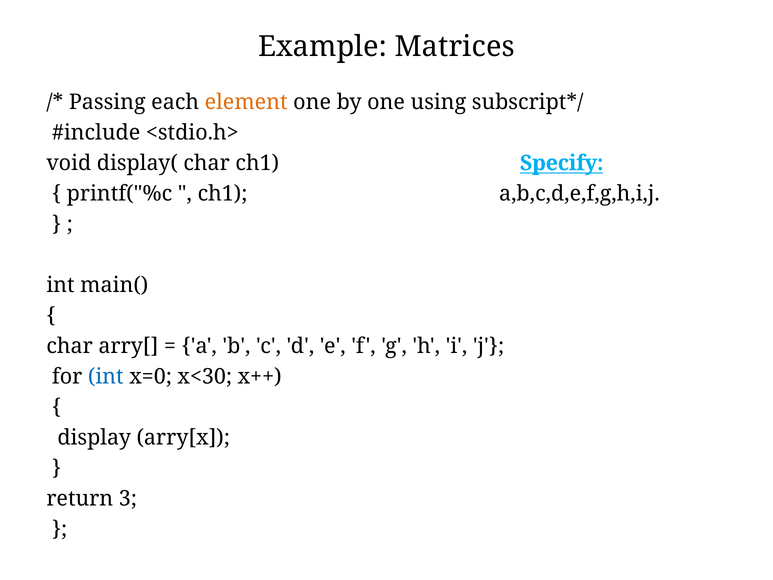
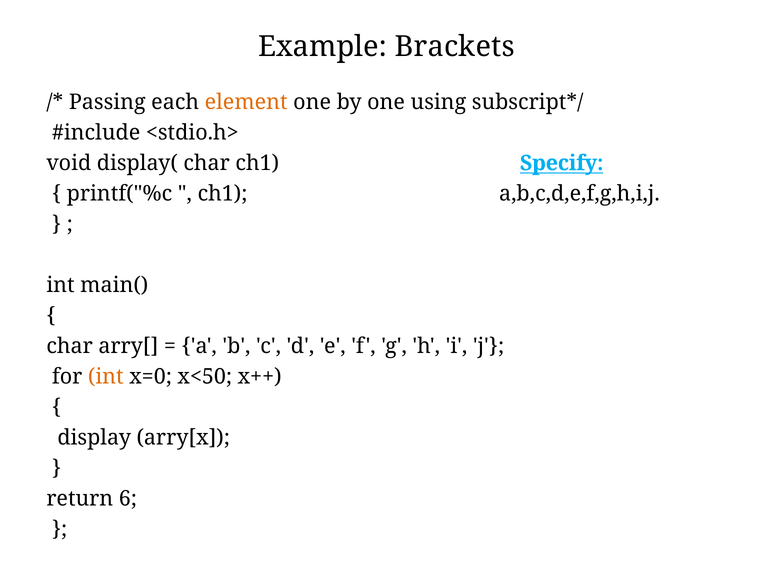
Matrices: Matrices -> Brackets (455, 46)
int colour: blue -> orange (106, 376)
x<30: x<30 -> x<50 (205, 376)
3: 3 -> 6 (128, 498)
